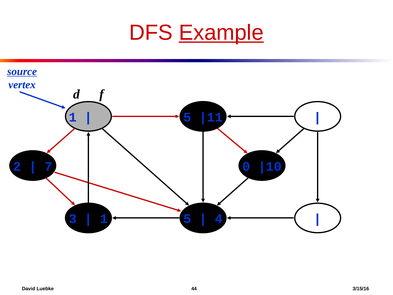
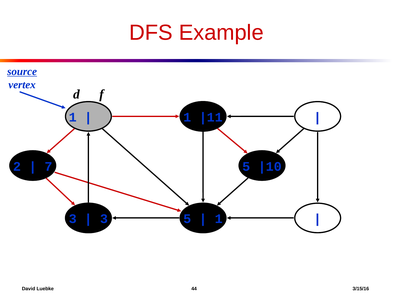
Example underline: present -> none (221, 33)
5: 5 -> 1 (187, 117)
7 0: 0 -> 5 (246, 166)
1: 1 -> 3 (104, 219)
4: 4 -> 1 (219, 219)
